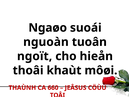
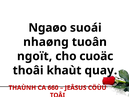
nguoàn: nguoàn -> nhaøng (46, 42)
hieån: hieån -> cuoäc (96, 56)
môøi: môøi -> quay (101, 70)
